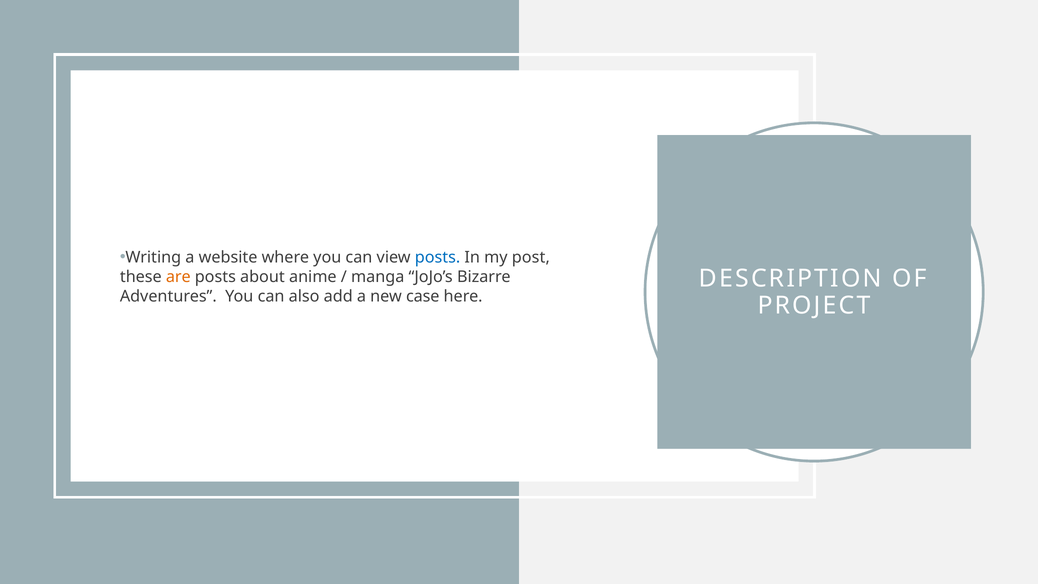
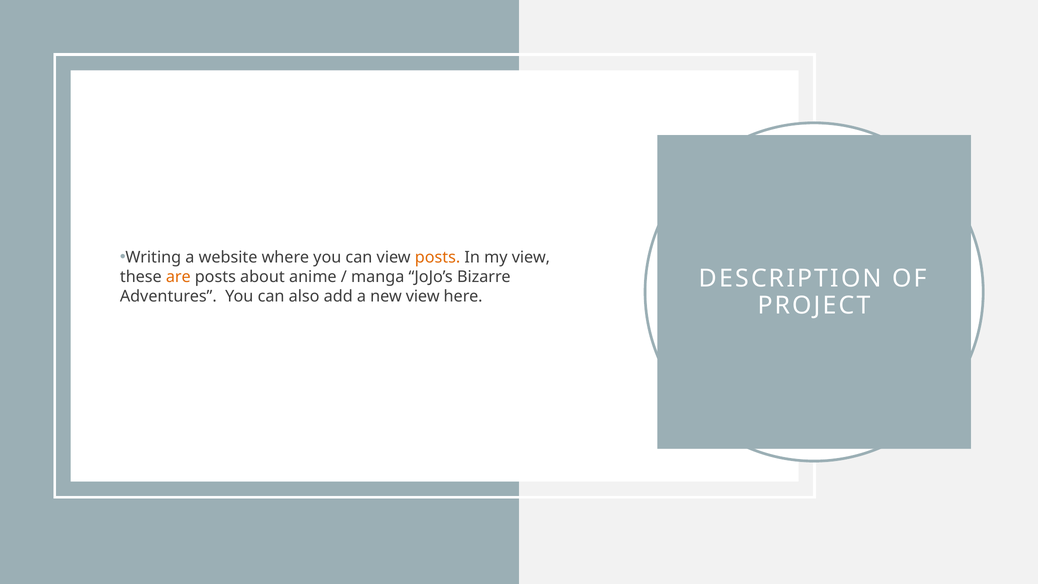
posts colour: blue -> orange (438, 258)
my post: post -> view (531, 258)
new case: case -> view (423, 296)
